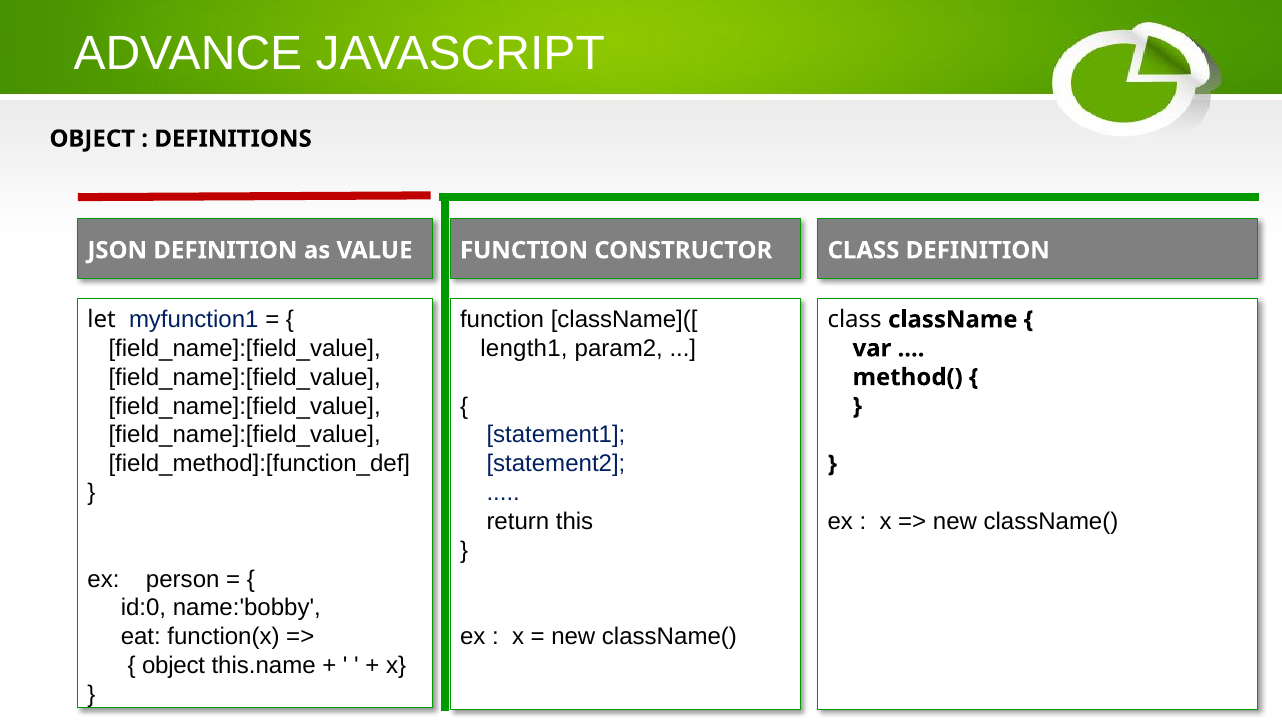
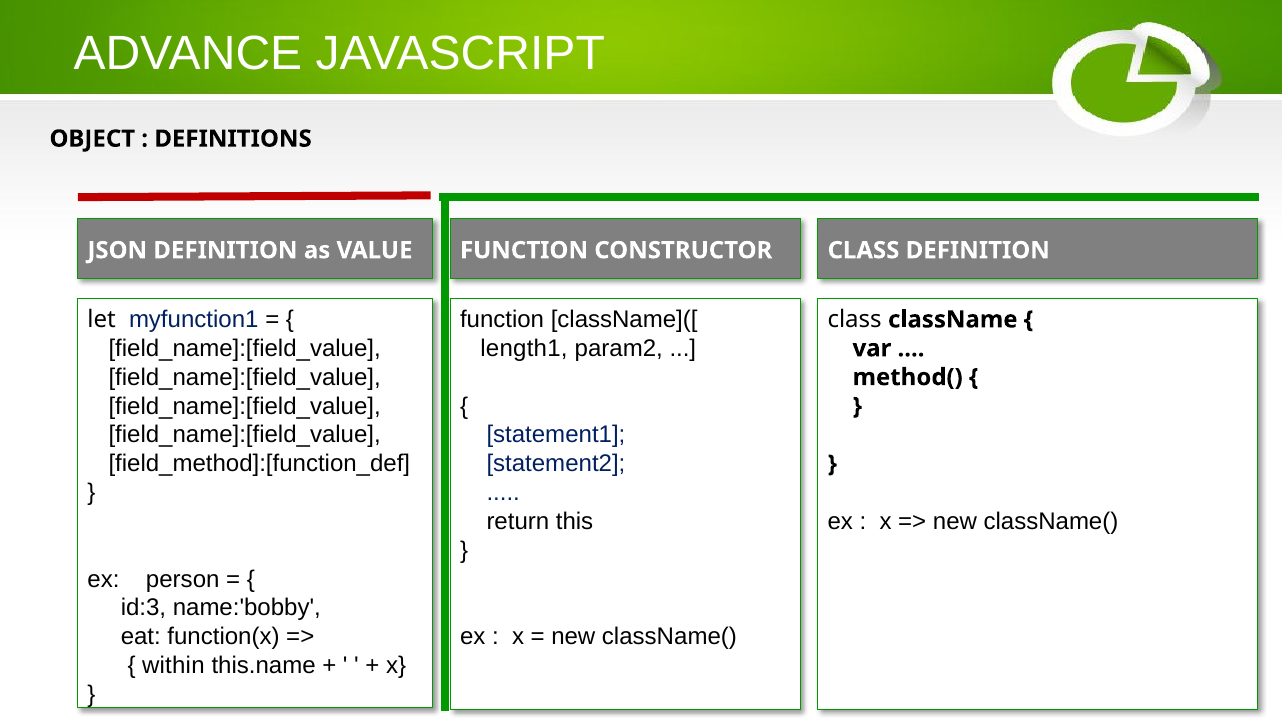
id:0: id:0 -> id:3 (143, 608)
object: object -> within (173, 666)
